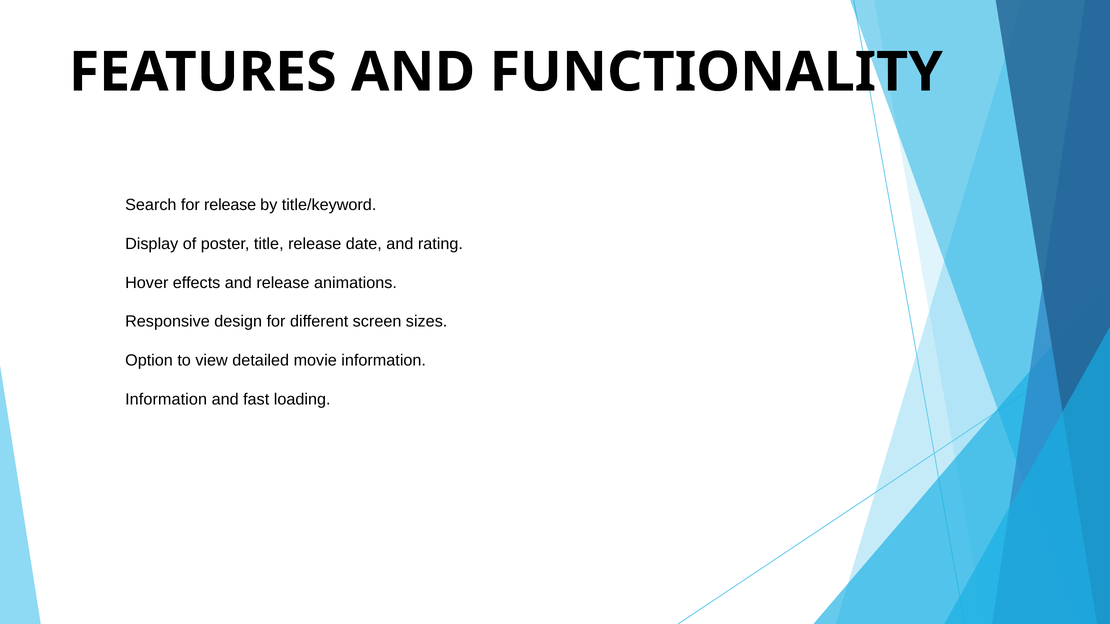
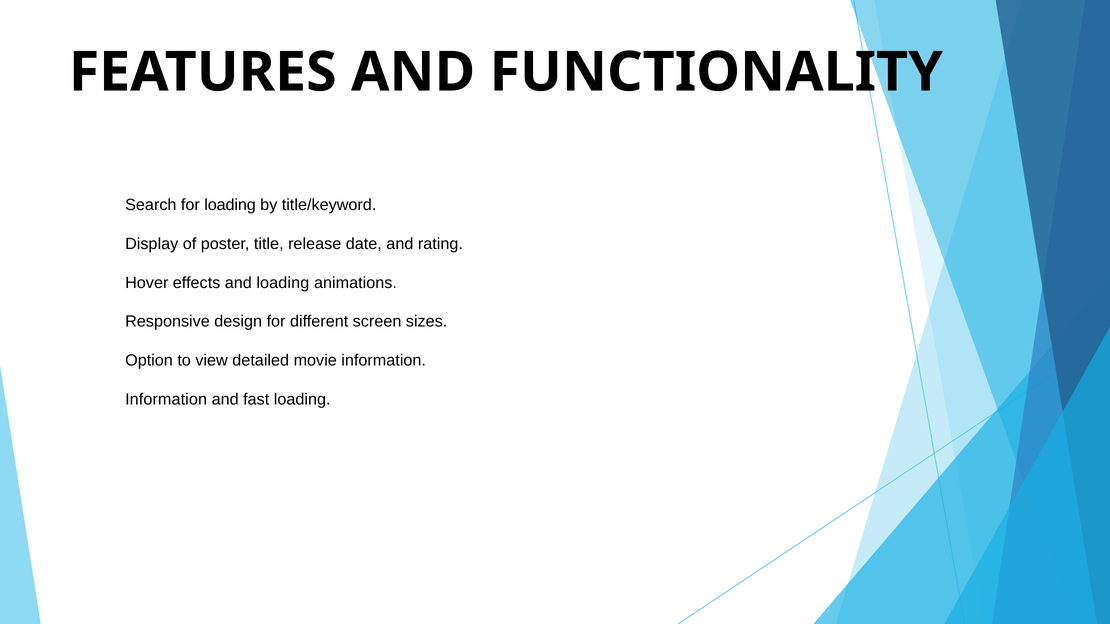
for release: release -> loading (230, 205)
and release: release -> loading (283, 283)
